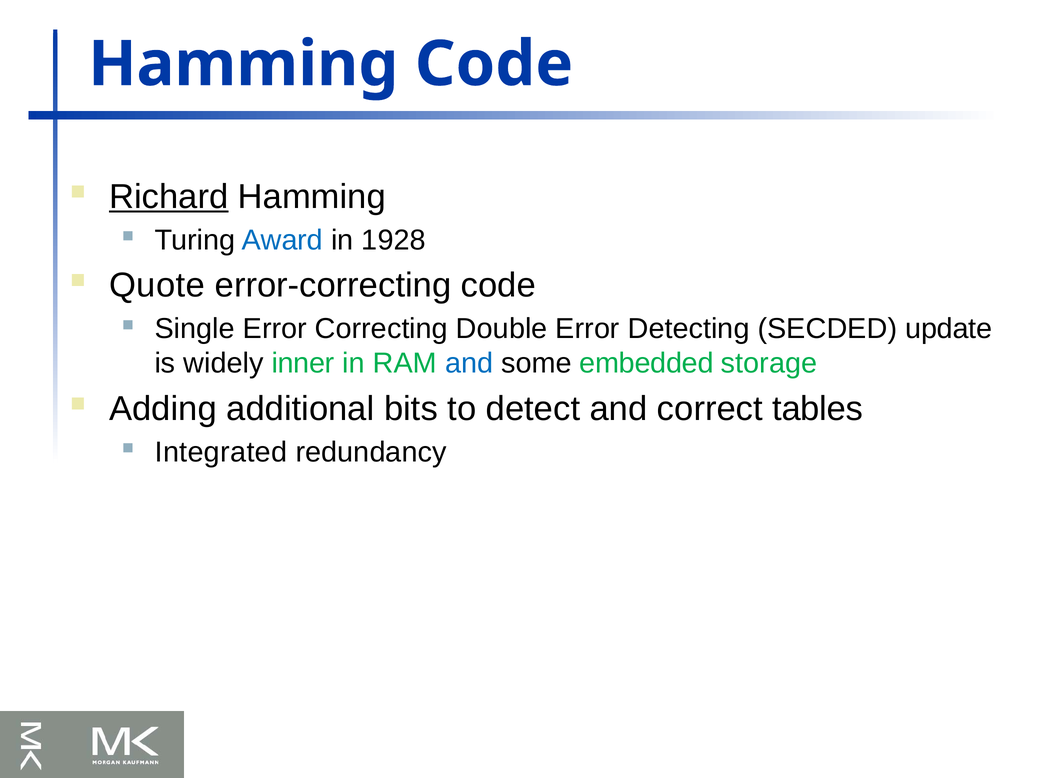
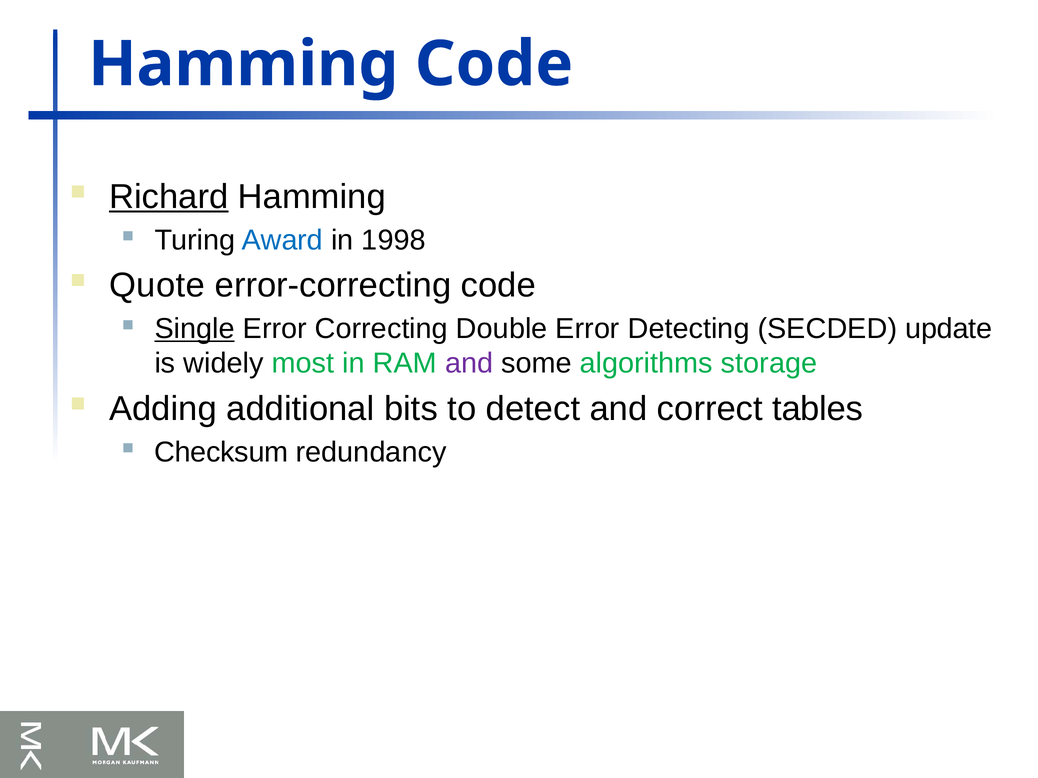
1928: 1928 -> 1998 (394, 240)
Single underline: none -> present (195, 329)
inner: inner -> most (303, 364)
and colour: blue -> purple (469, 364)
embedded: embedded -> algorithms (646, 364)
Integrated: Integrated -> Checksum (221, 453)
